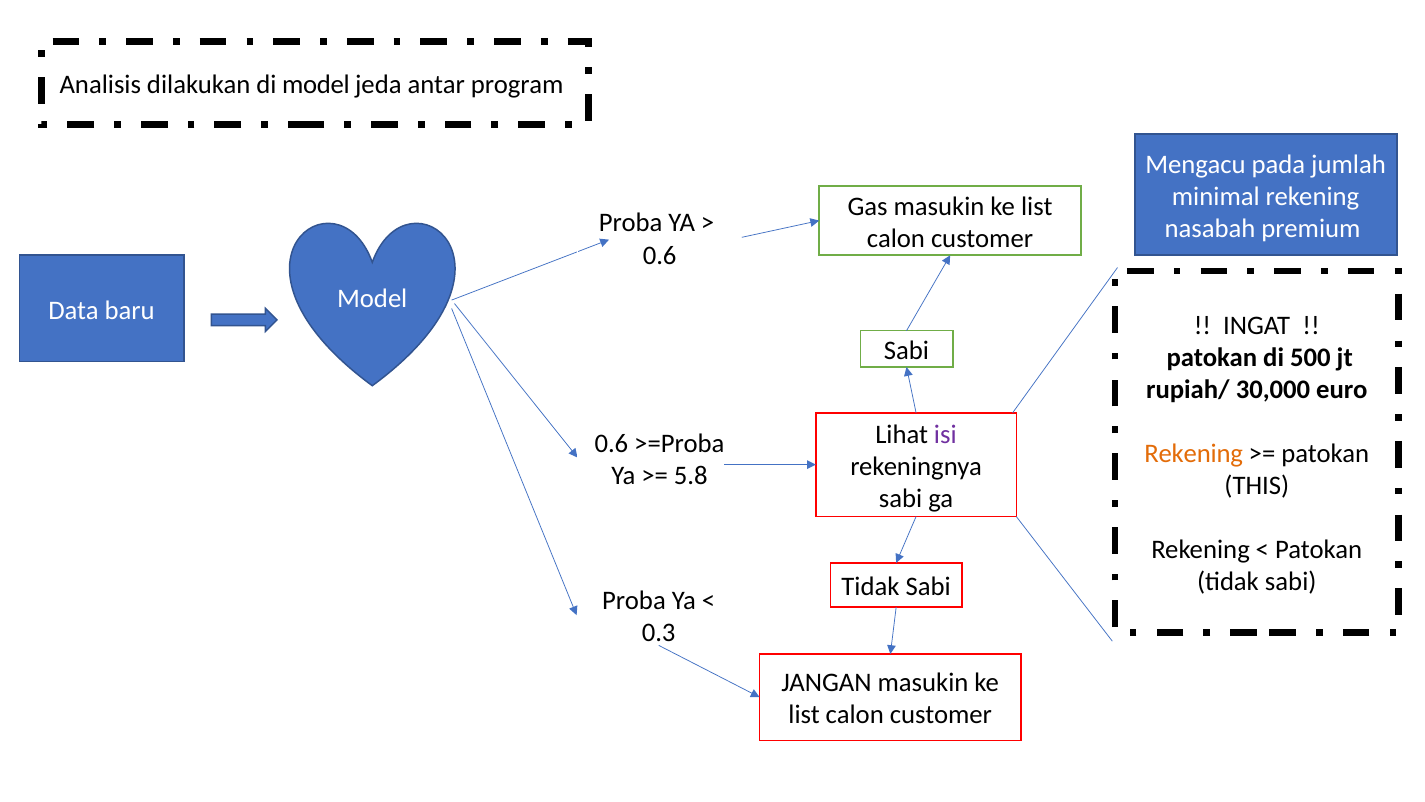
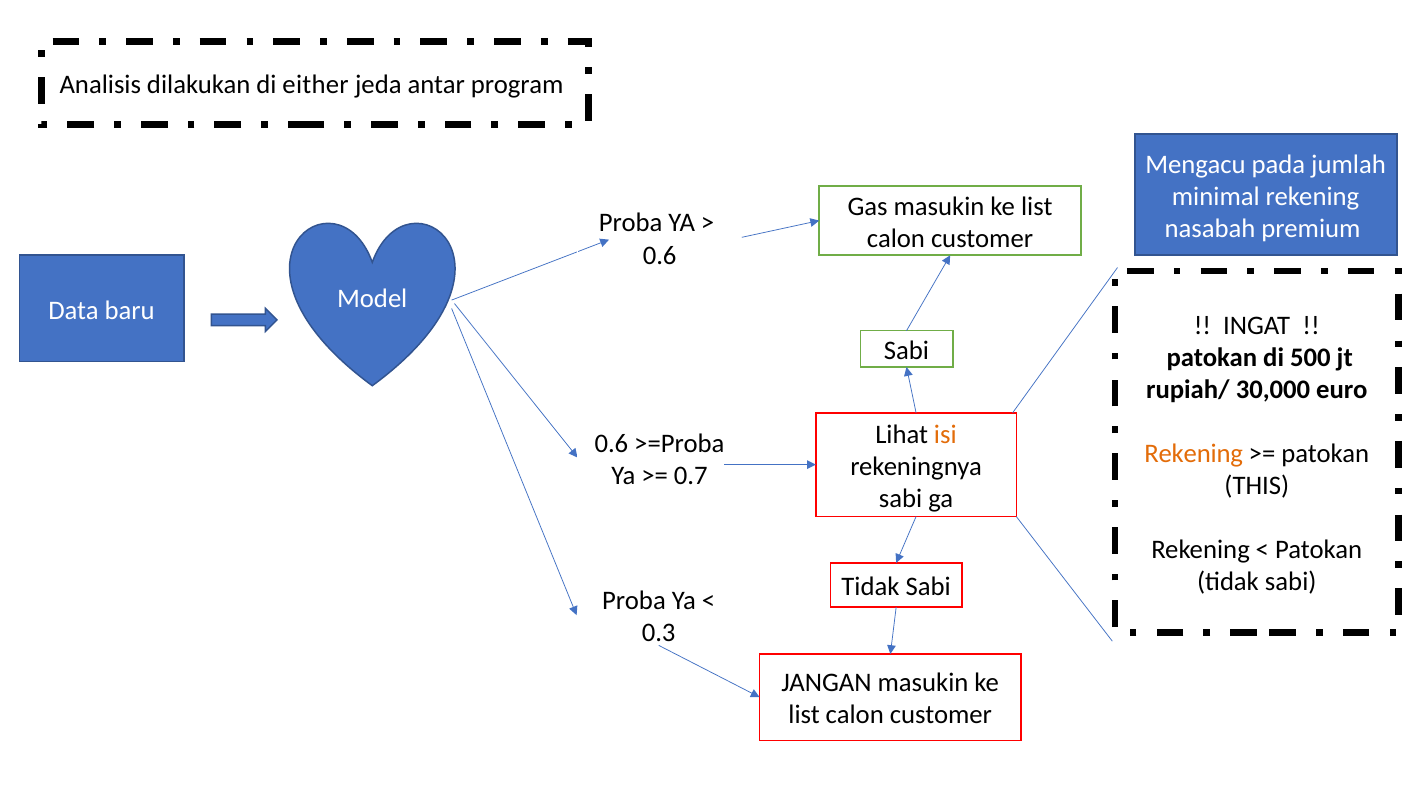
di model: model -> either (316, 85)
isi colour: purple -> orange (945, 434)
5.8: 5.8 -> 0.7 (691, 475)
